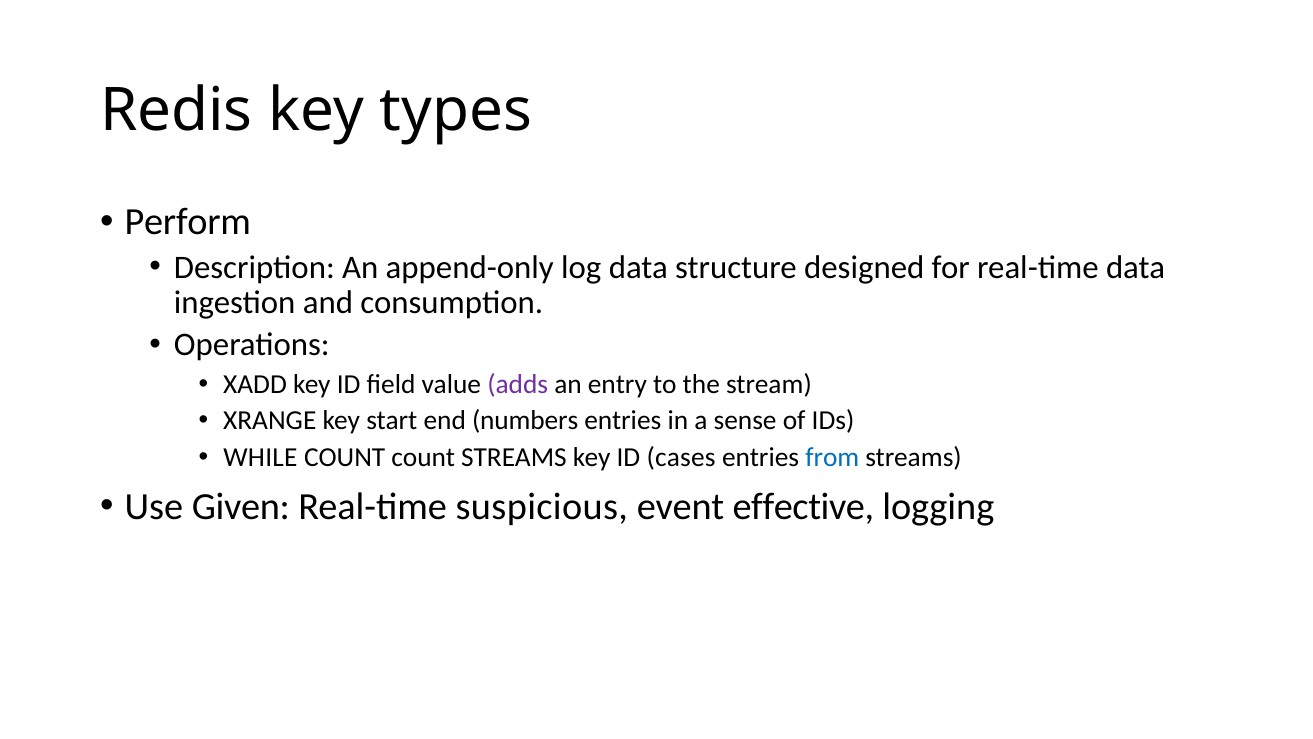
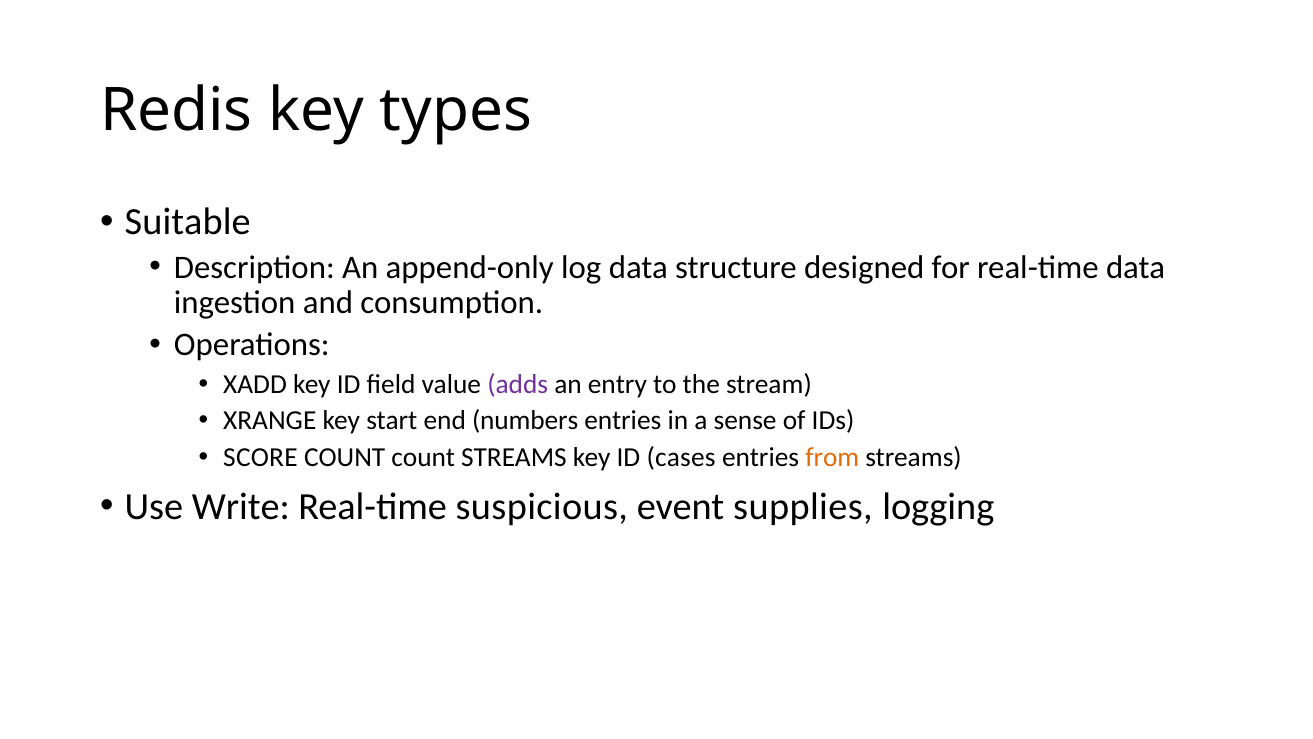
Perform: Perform -> Suitable (188, 222)
WHILE: WHILE -> SCORE (260, 457)
from colour: blue -> orange (832, 457)
Given: Given -> Write (241, 506)
effective: effective -> supplies (803, 506)
